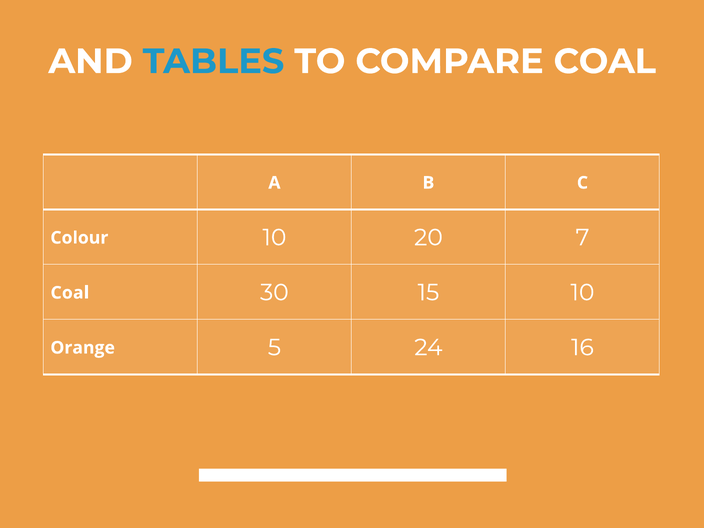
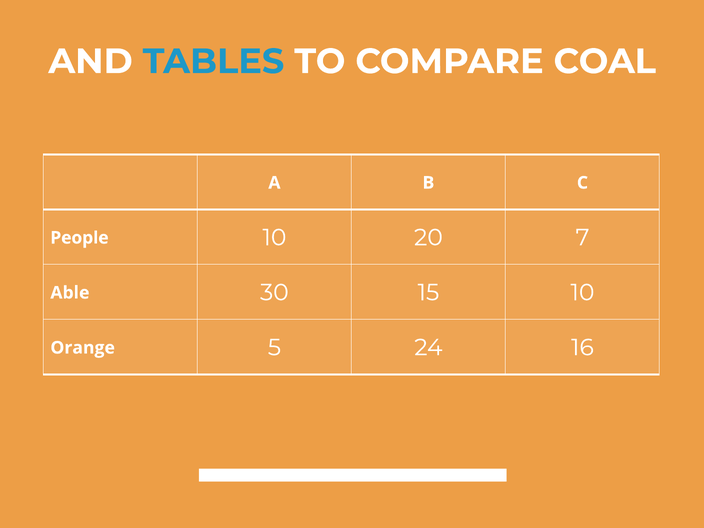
Colour: Colour -> People (79, 238)
Coal: Coal -> Able (70, 293)
